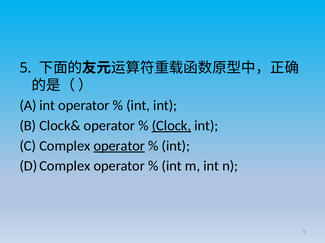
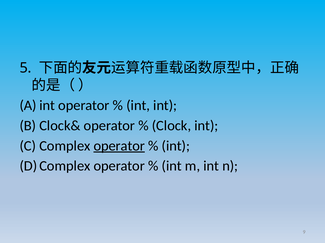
Clock underline: present -> none (171, 126)
